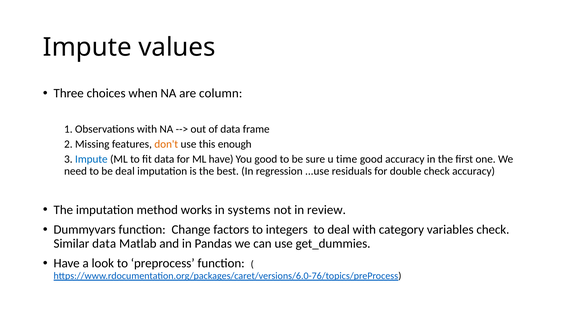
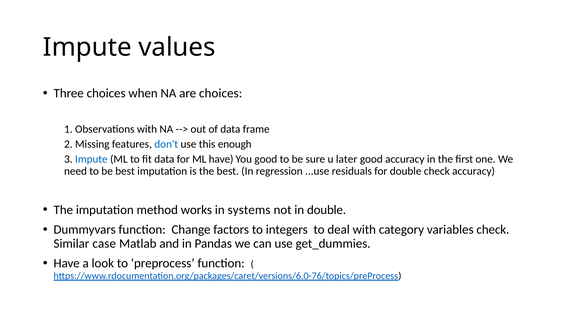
are column: column -> choices (221, 93)
don't colour: orange -> blue (166, 144)
time: time -> later (347, 159)
be deal: deal -> best (125, 171)
in review: review -> double (327, 210)
Similar data: data -> case (104, 244)
